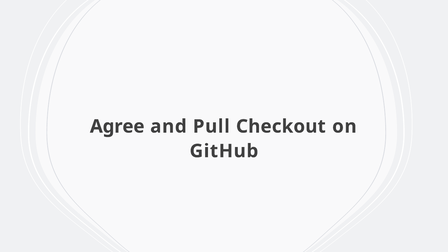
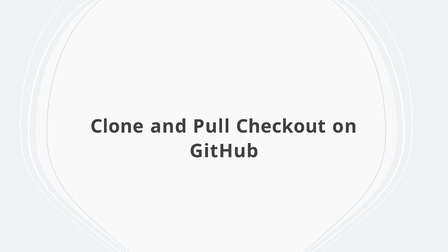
Agree: Agree -> Clone (117, 126)
